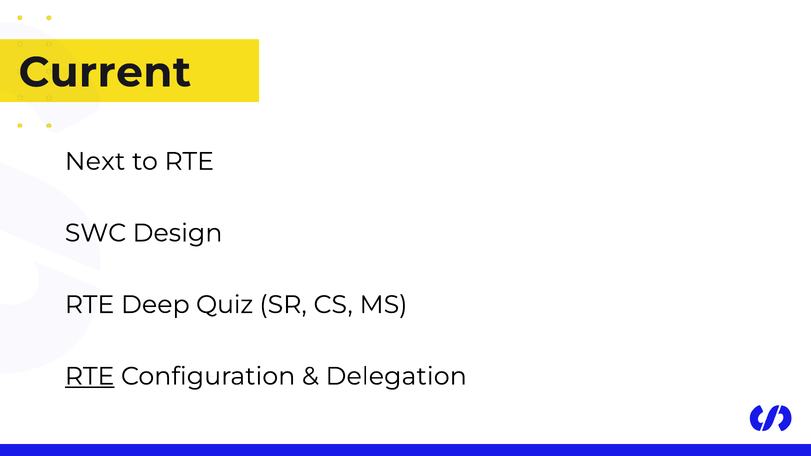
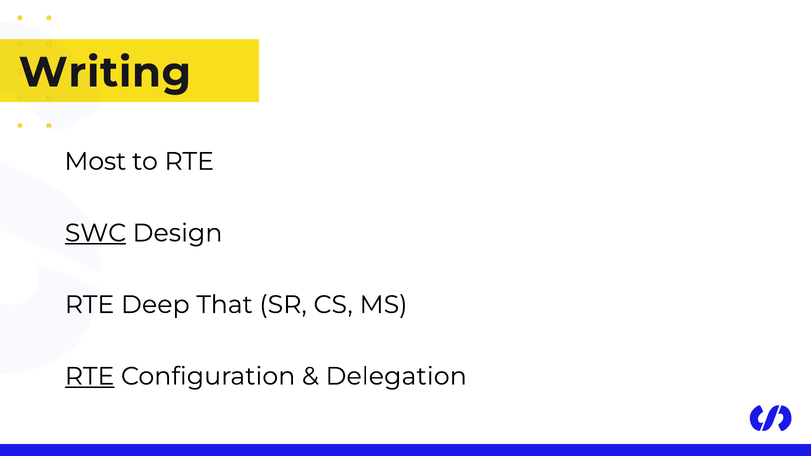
Current: Current -> Writing (105, 73)
Next: Next -> Most (95, 161)
SWC underline: none -> present (95, 233)
Quiz: Quiz -> That (225, 305)
